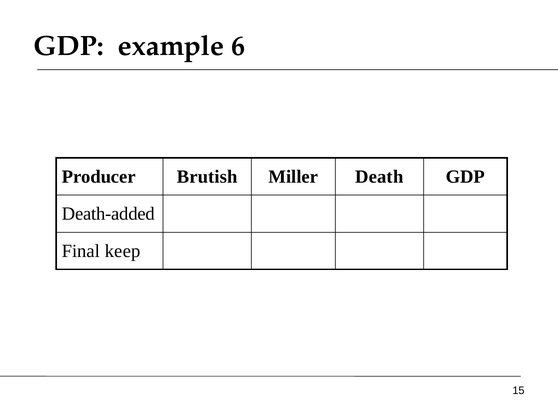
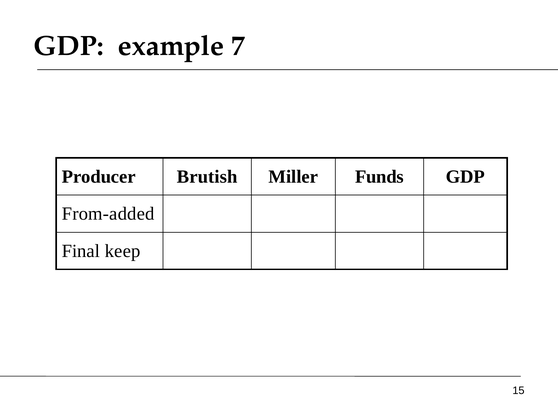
6: 6 -> 7 (238, 46)
Death: Death -> Funds (379, 177)
Death-added: Death-added -> From-added (108, 214)
